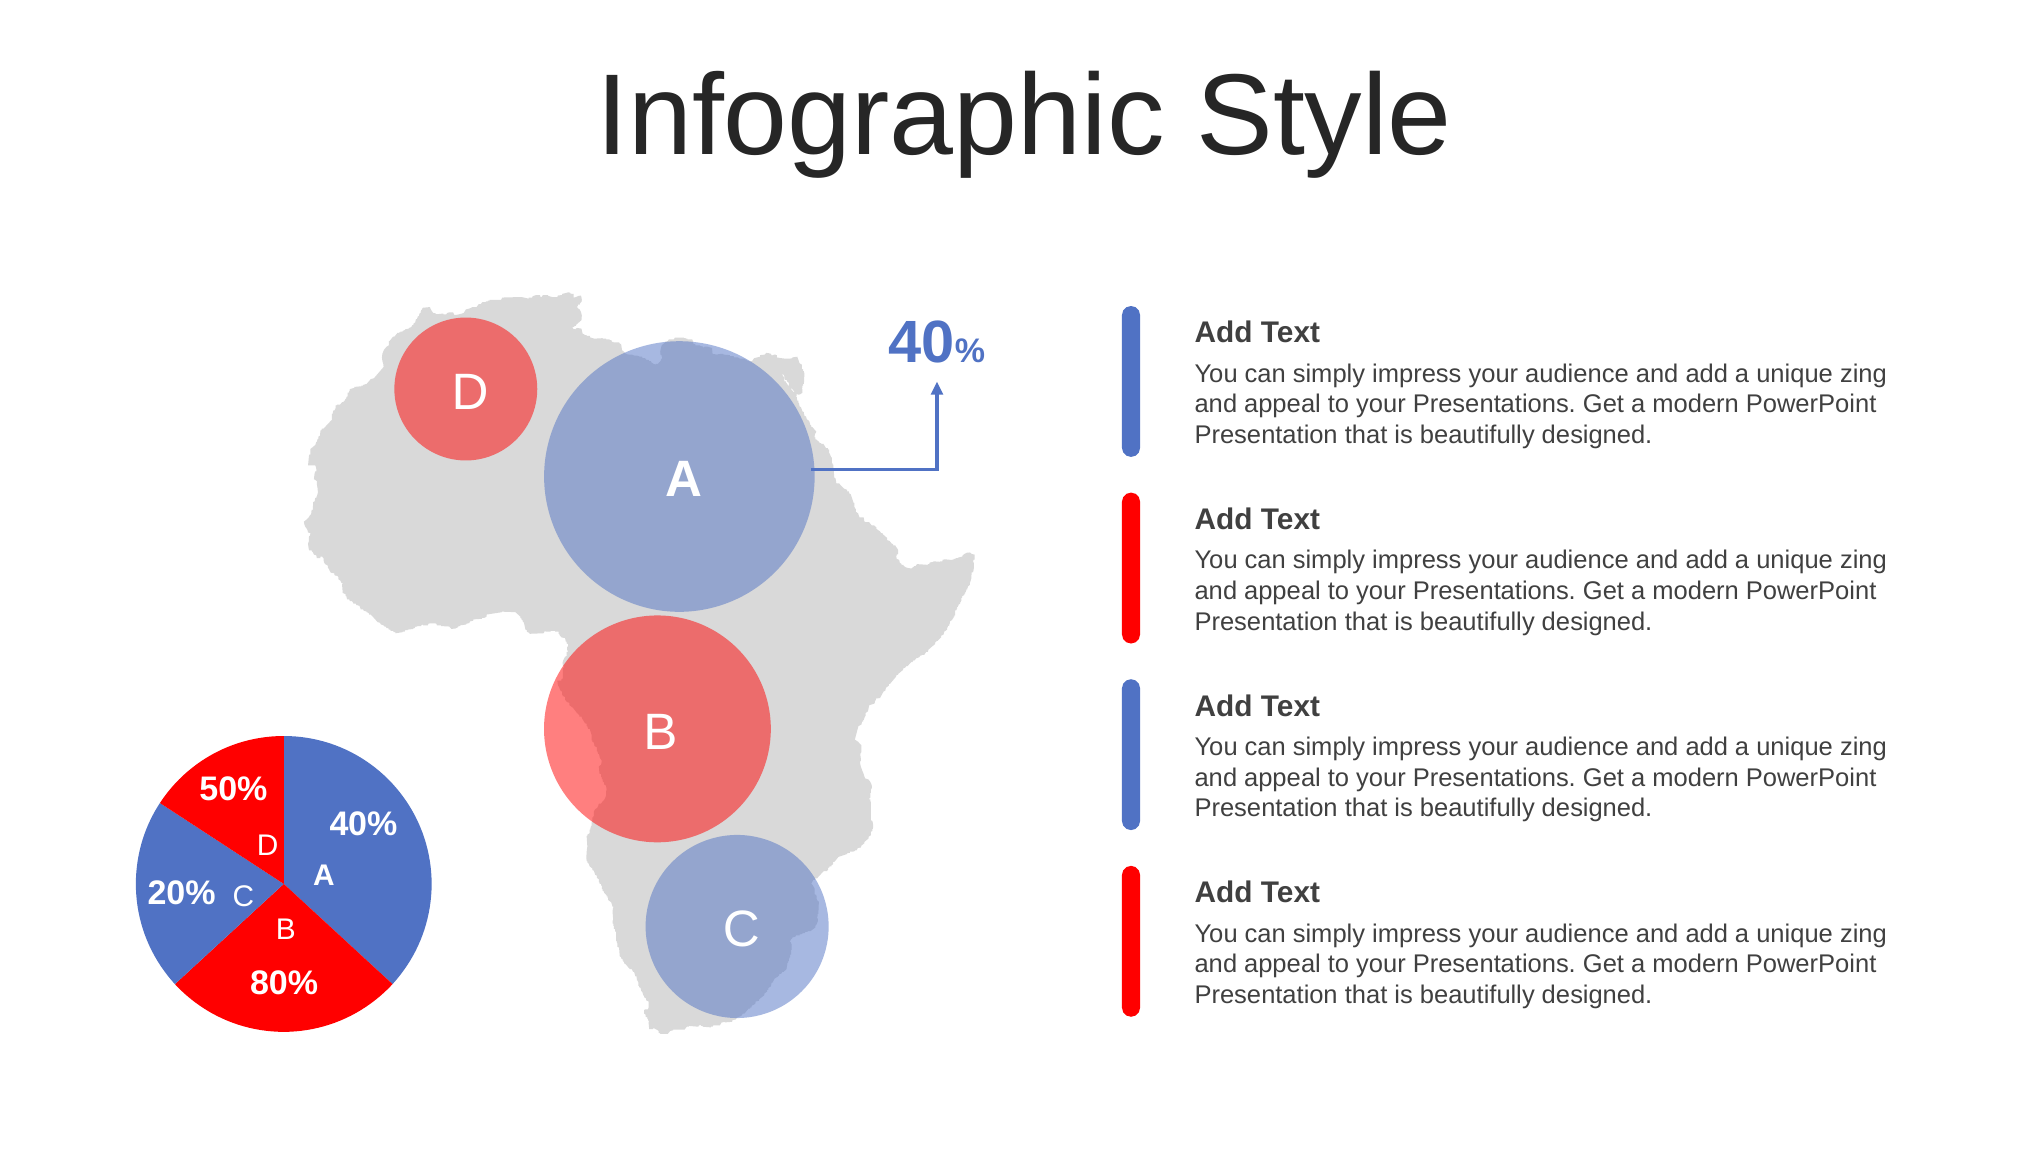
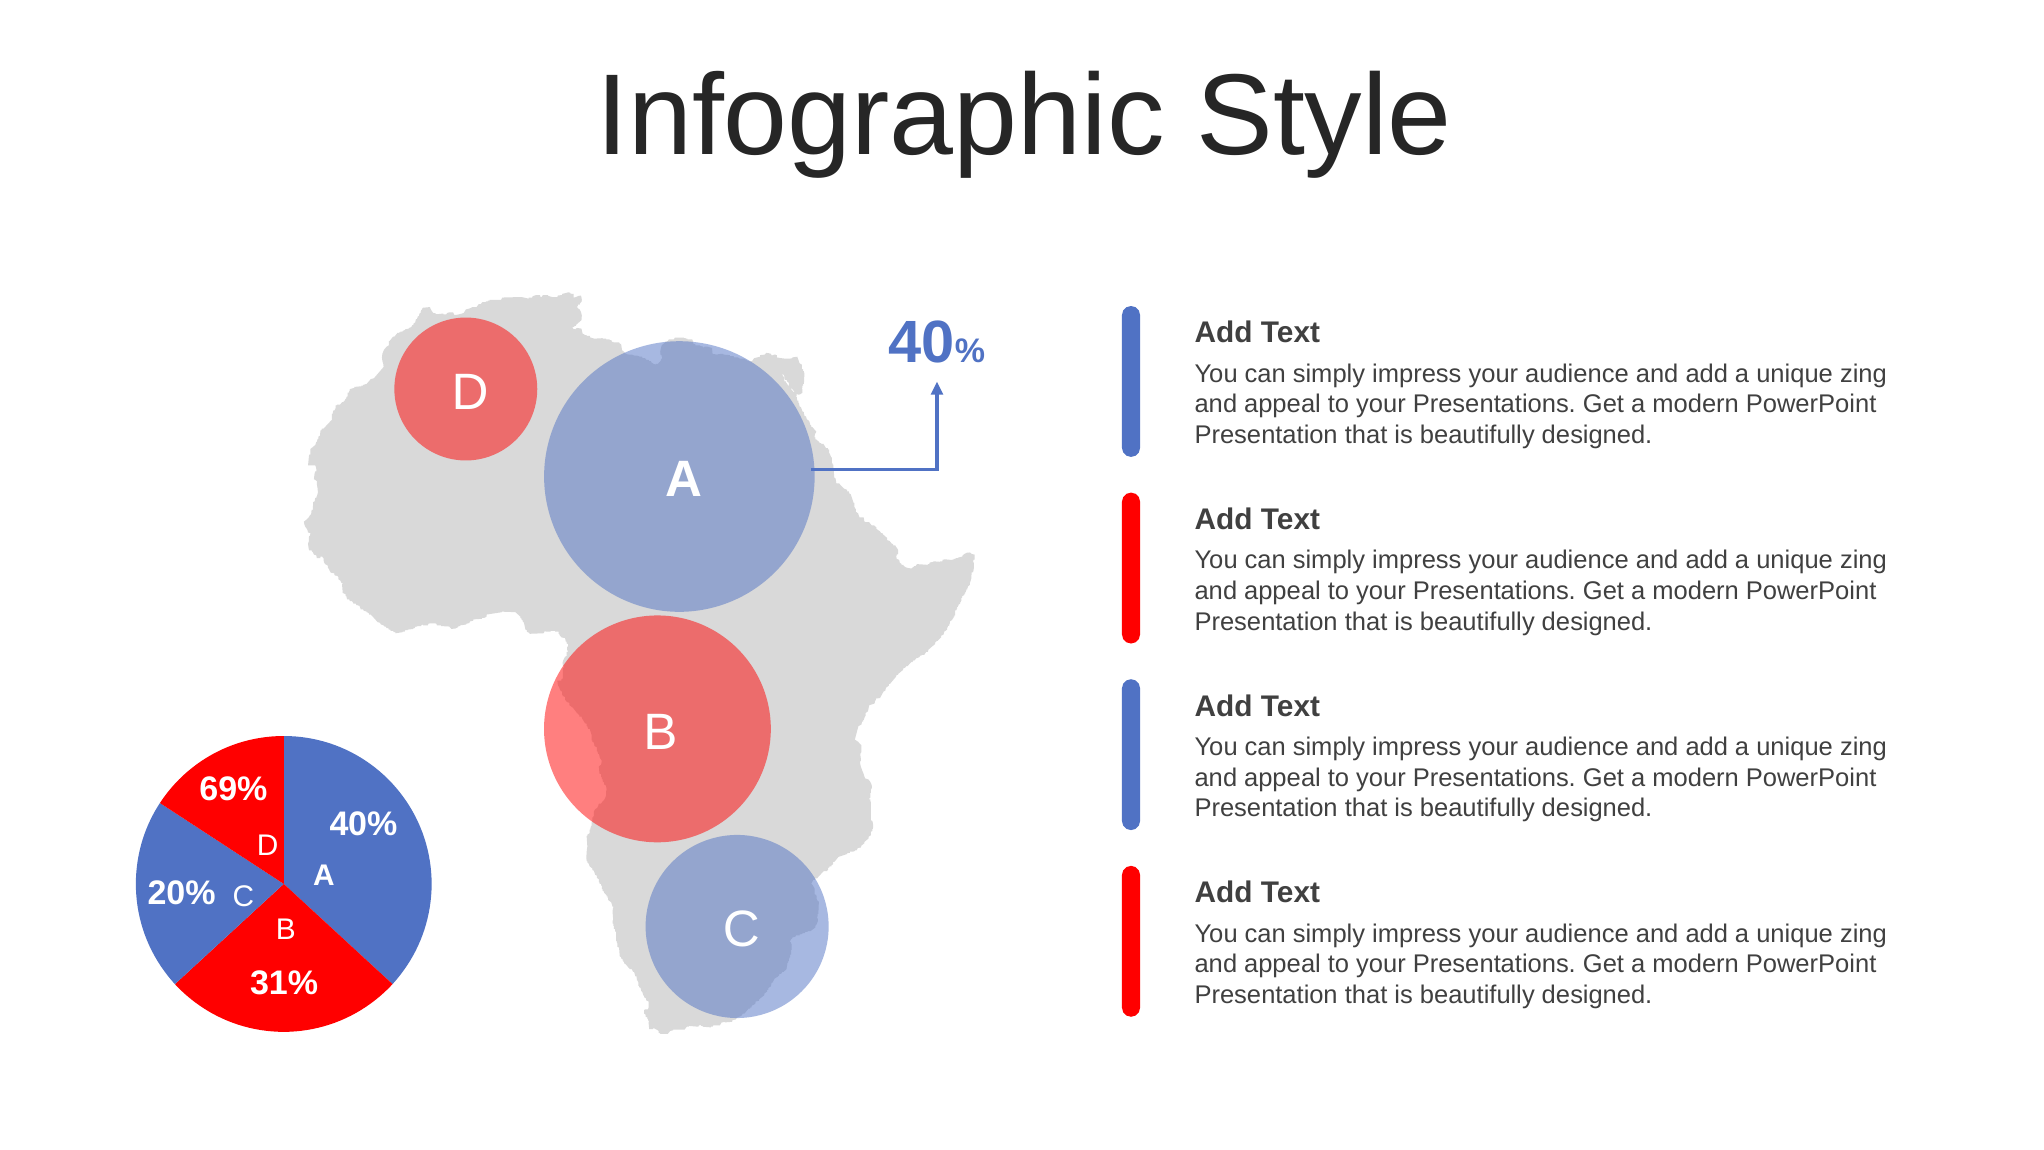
50%: 50% -> 69% (233, 789)
80%: 80% -> 31% (284, 983)
